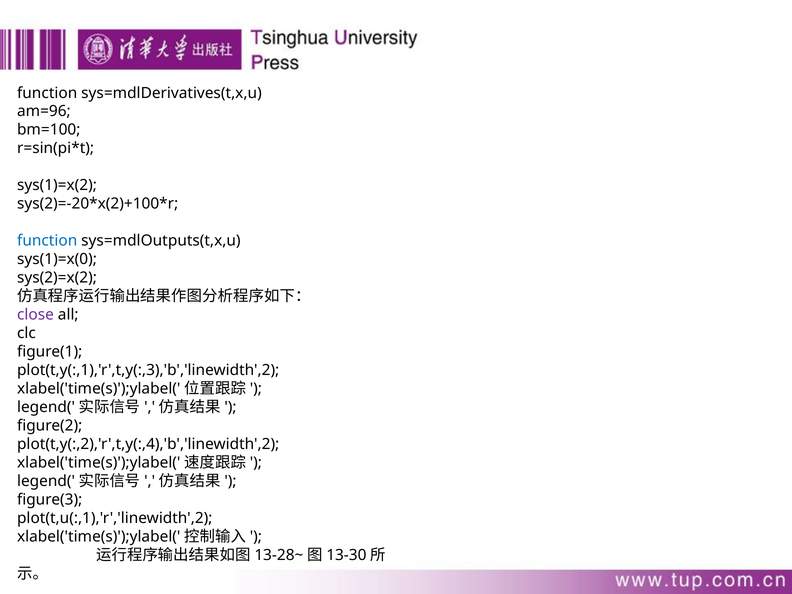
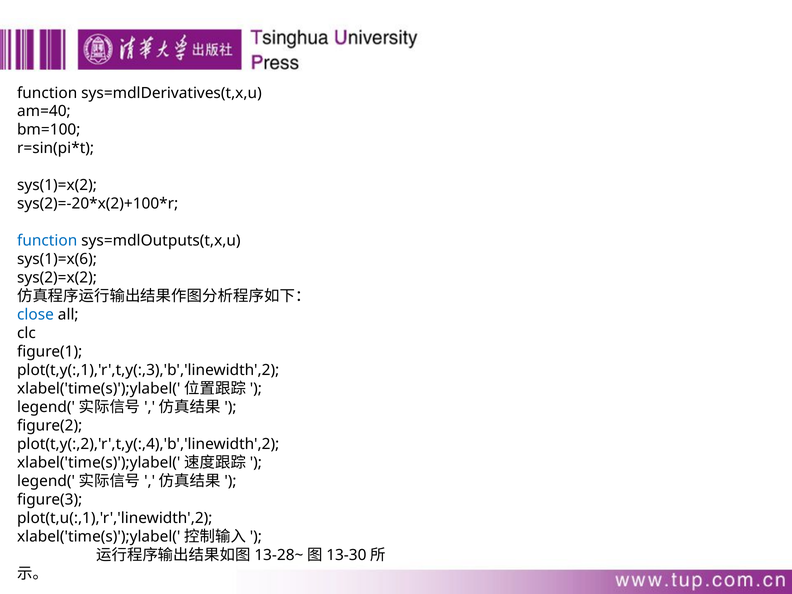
am=96: am=96 -> am=40 (44, 111)
sys(1)=x(0: sys(1)=x(0 -> sys(1)=x(6 (57, 259)
close colour: purple -> blue (35, 315)
